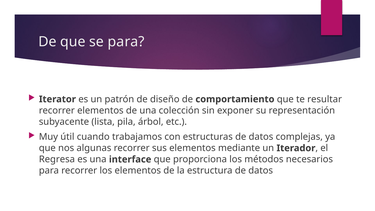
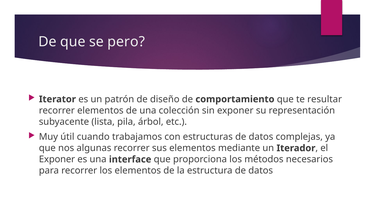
se para: para -> pero (126, 42)
Regresa: Regresa -> Exponer (57, 159)
